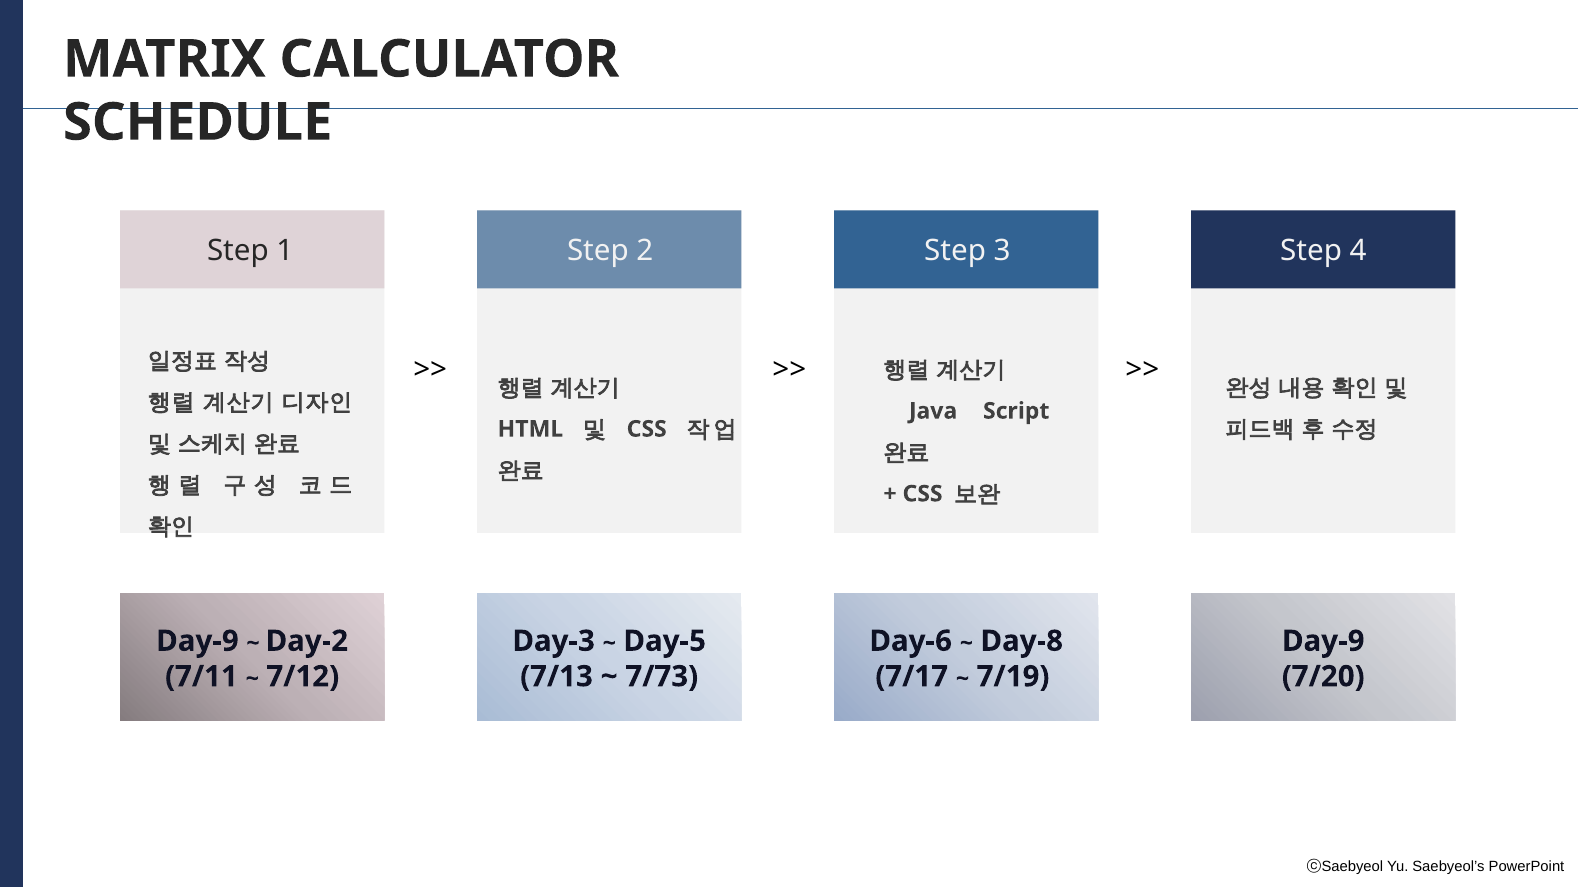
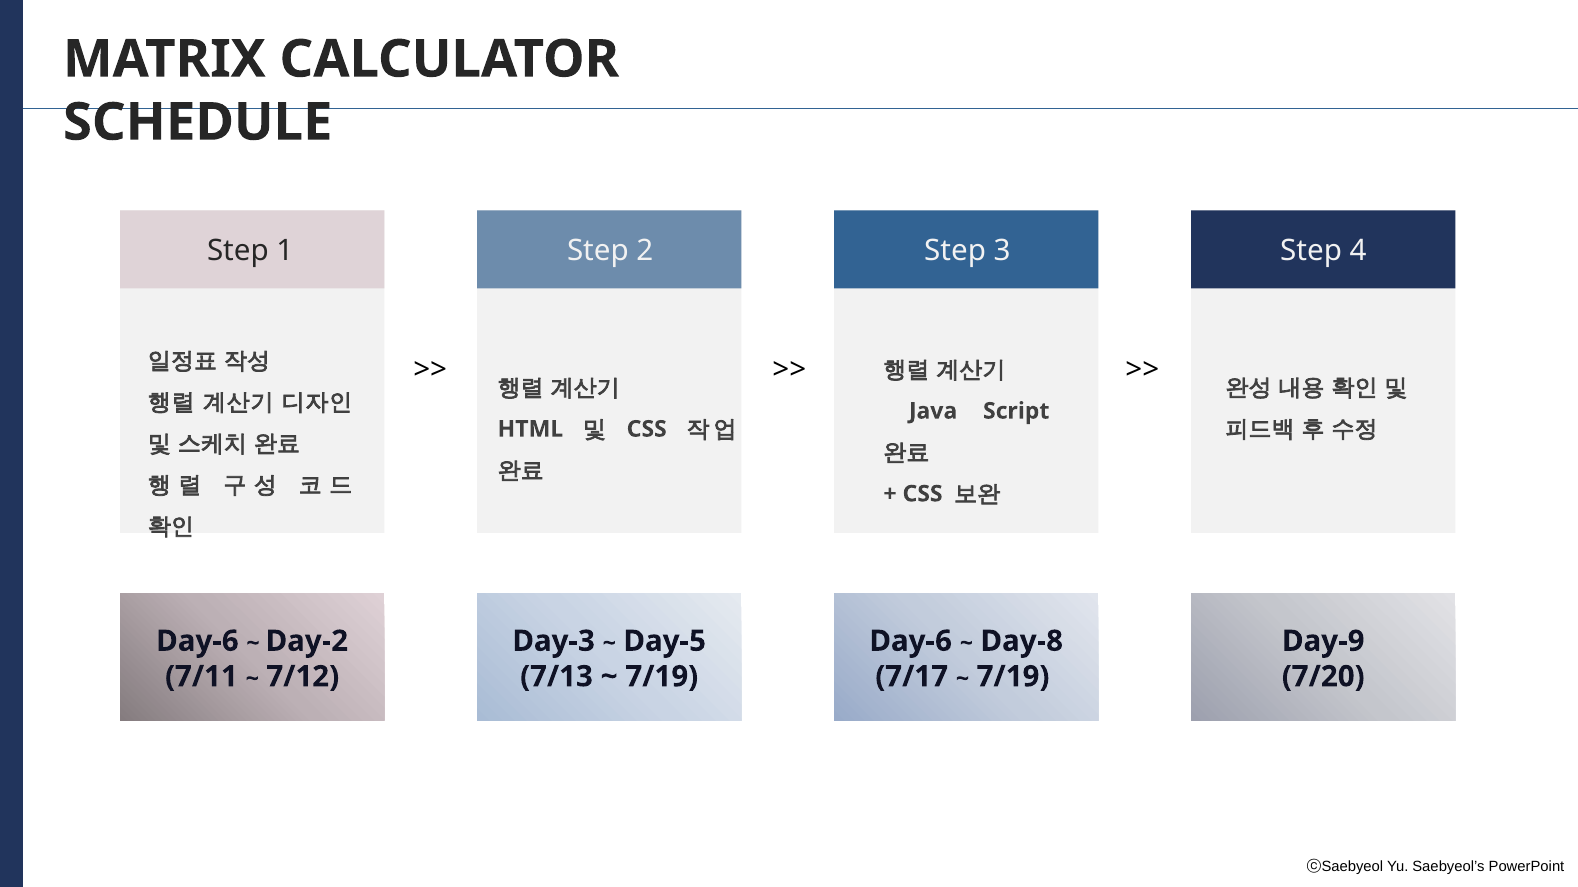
Day-9: Day-9 -> Day-6 (197, 641)
7/73: 7/73 -> 7/19 (662, 677)
